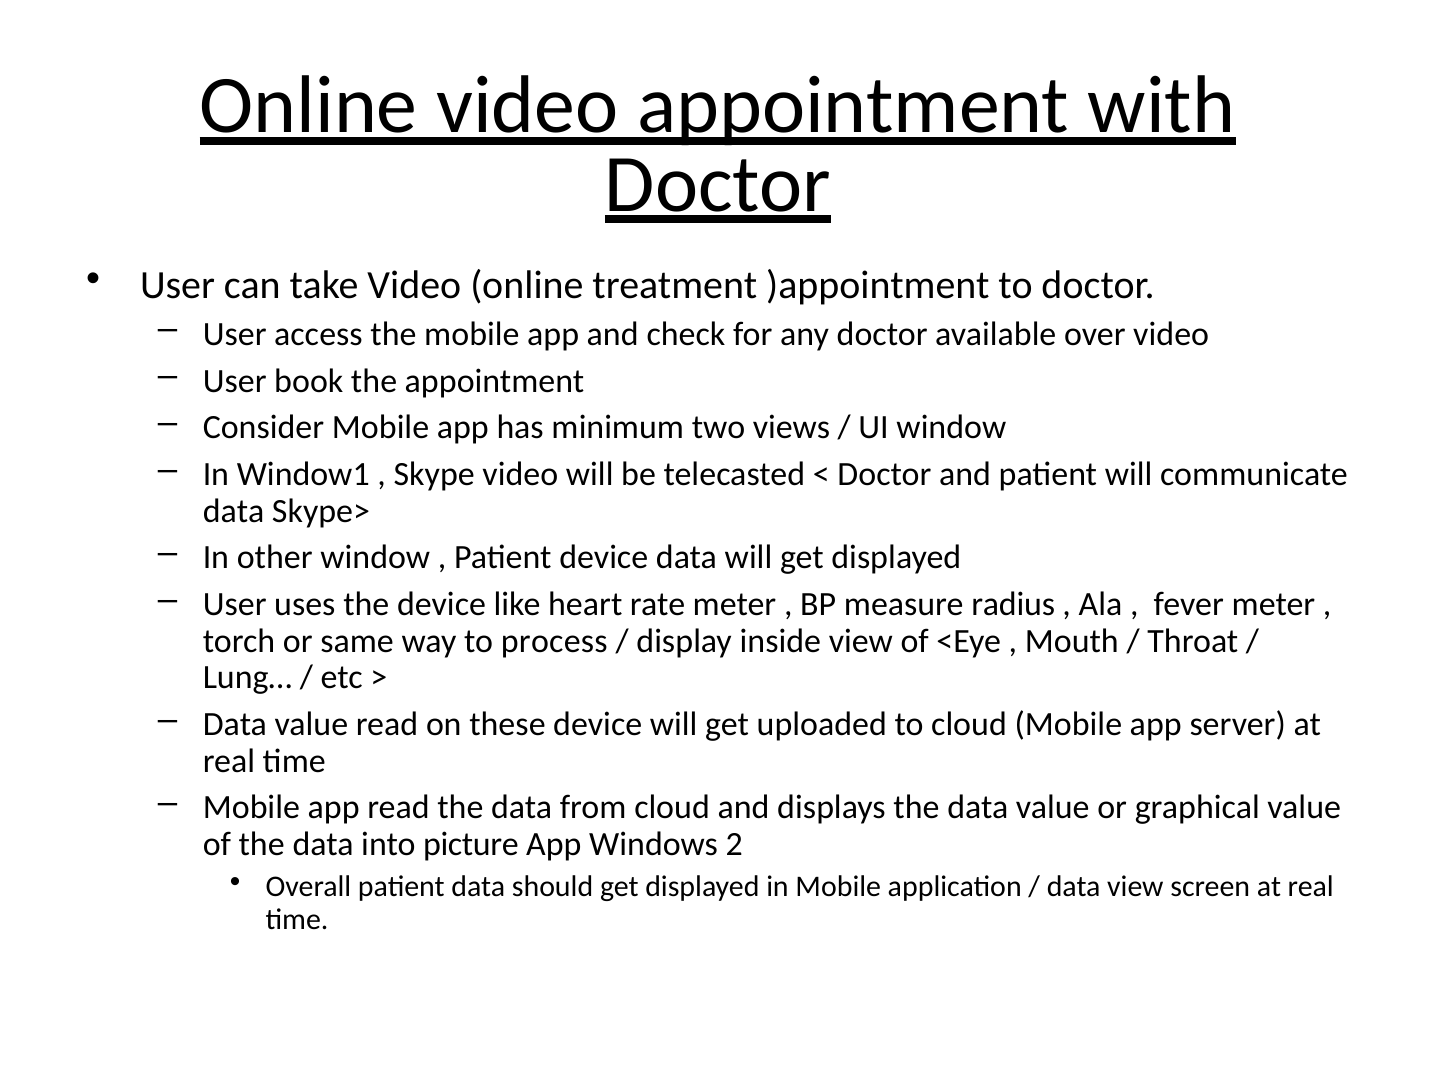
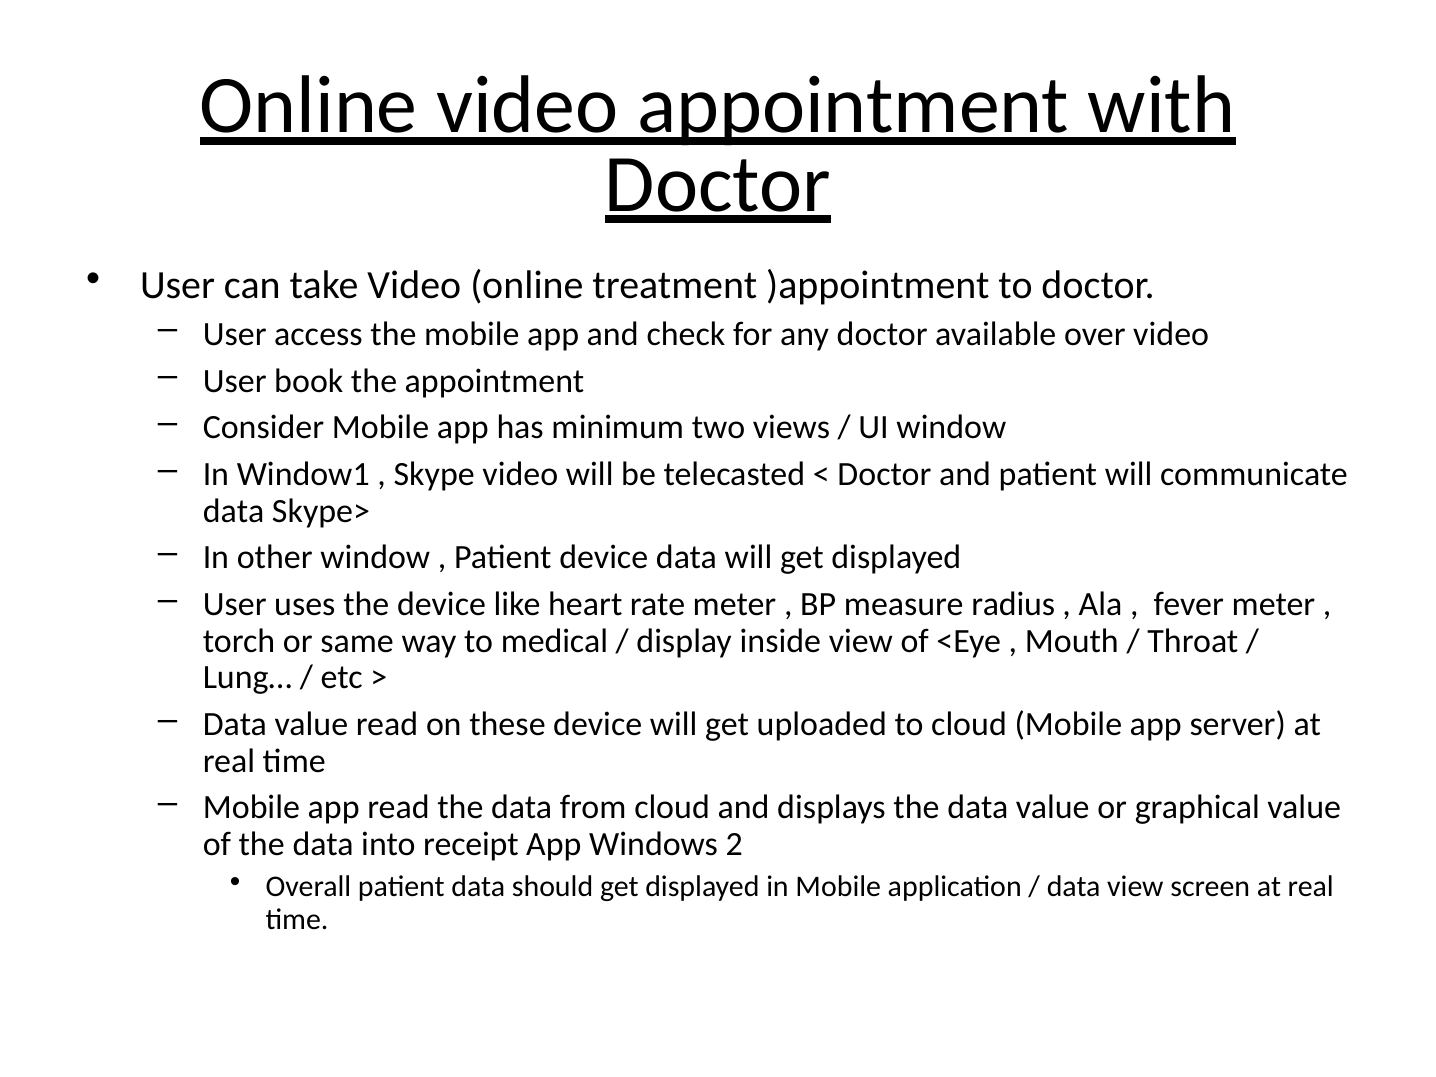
process: process -> medical (554, 641)
picture: picture -> receipt (471, 844)
